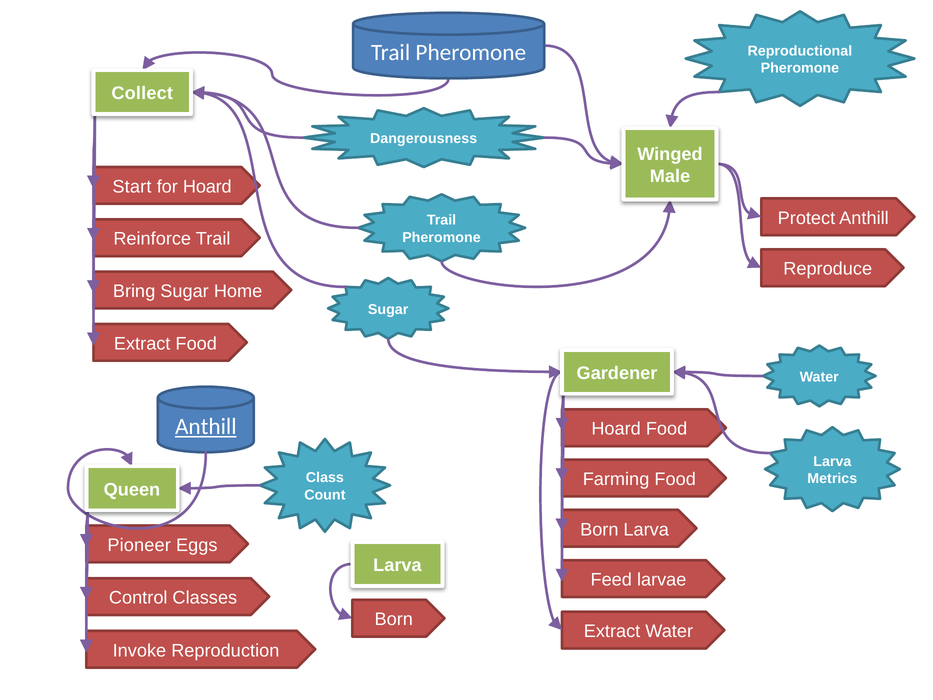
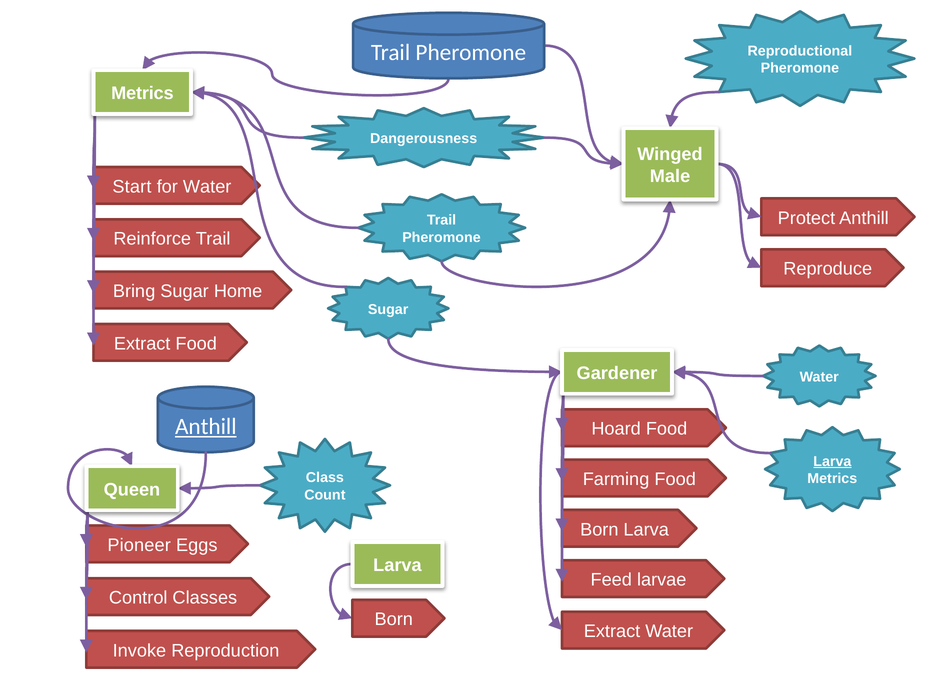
Collect: Collect -> Metrics (142, 93)
for Hoard: Hoard -> Water (207, 187)
Larva underline: none -> present (832, 461)
